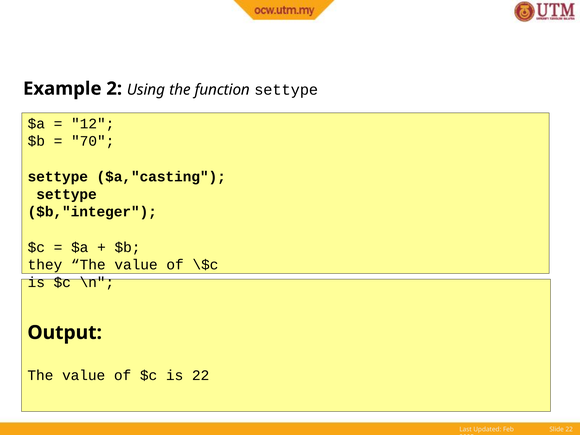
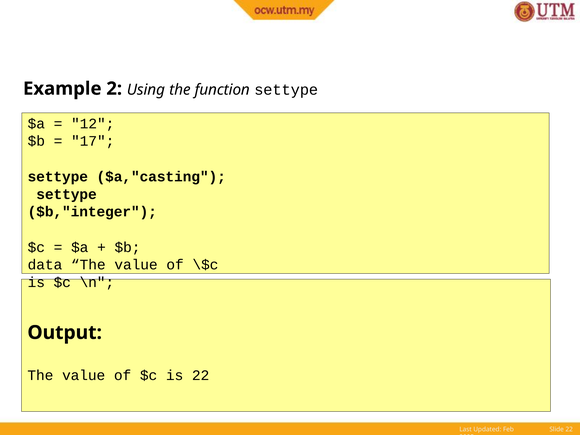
70: 70 -> 17 (93, 141)
they: they -> data (45, 265)
